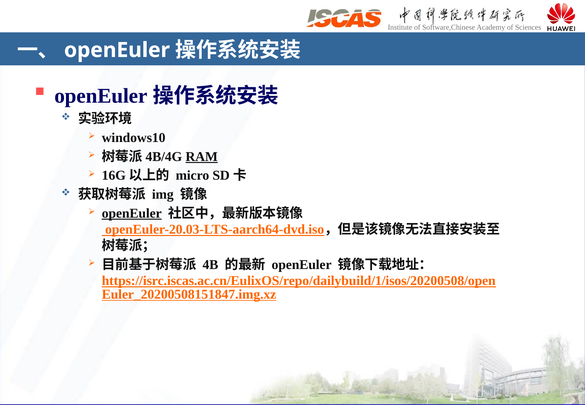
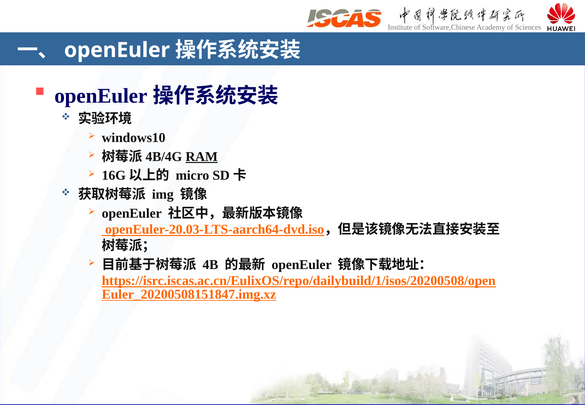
openEuler underline: present -> none (132, 213)
